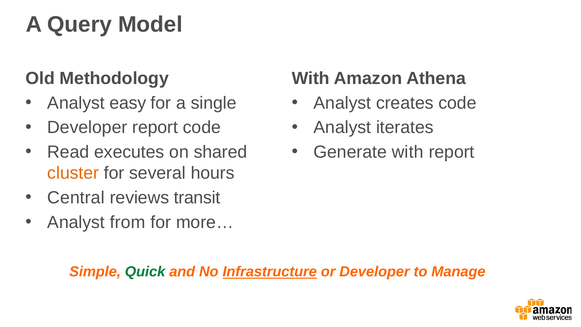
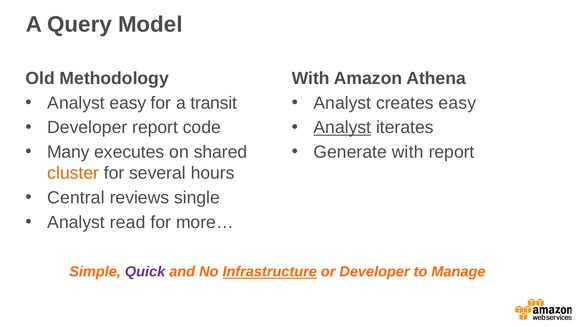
single: single -> transit (214, 103)
creates code: code -> easy (457, 103)
Analyst underline: none -> present (342, 127)
Read: Read -> Many (68, 152)
transit: transit -> single (197, 198)
from: from -> read (128, 222)
Quick colour: green -> purple (145, 272)
